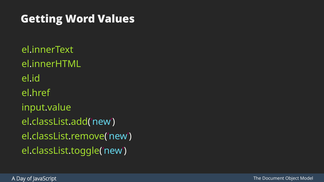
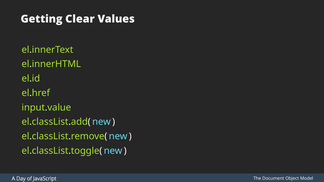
Word: Word -> Clear (80, 19)
